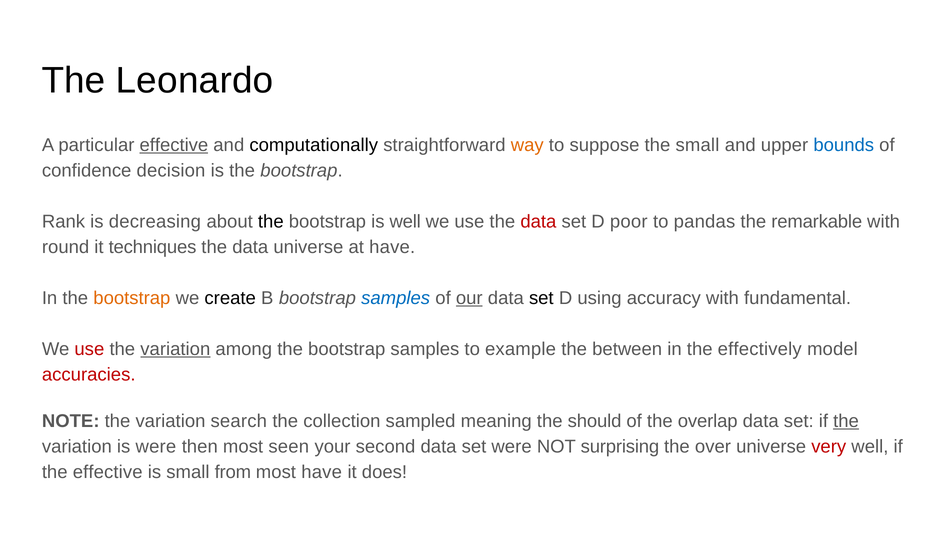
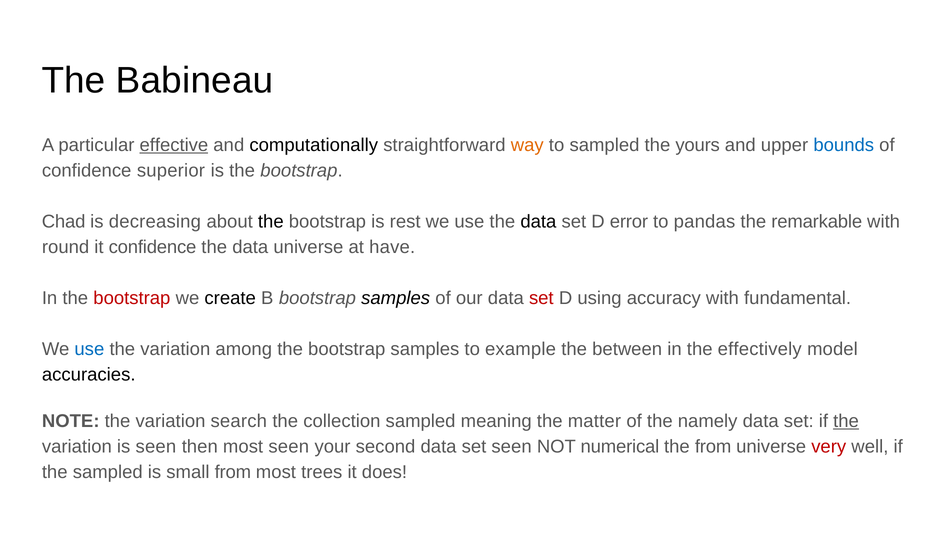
Leonardo: Leonardo -> Babineau (195, 81)
to suppose: suppose -> sampled (604, 145)
the small: small -> yours (698, 145)
decision: decision -> superior (171, 171)
Rank: Rank -> Chad (64, 222)
is well: well -> rest (405, 222)
data colour: red -> black (538, 222)
poor: poor -> error (629, 222)
it techniques: techniques -> confidence (153, 247)
bootstrap colour: orange -> red (132, 298)
samples colour: blue -> black (396, 298)
our underline: present -> none (469, 298)
set colour: black -> red (541, 298)
use colour: red -> blue (89, 349)
variation underline: present -> none (175, 349)
accuracies colour: red -> black (89, 375)
should: should -> matter (594, 421)
overlap: overlap -> namely (708, 421)
is were: were -> seen (156, 447)
set were: were -> seen (512, 447)
surprising: surprising -> numerical (620, 447)
the over: over -> from (713, 447)
the effective: effective -> sampled (108, 472)
most have: have -> trees (322, 472)
